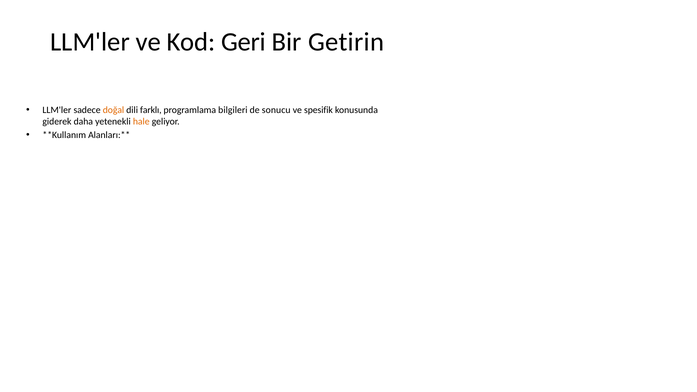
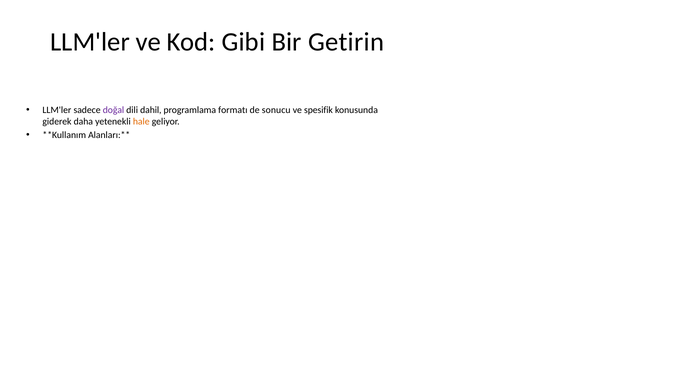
Geri: Geri -> Gibi (243, 42)
doğal colour: orange -> purple (113, 110)
farklı: farklı -> dahil (151, 110)
bilgileri: bilgileri -> formatı (233, 110)
